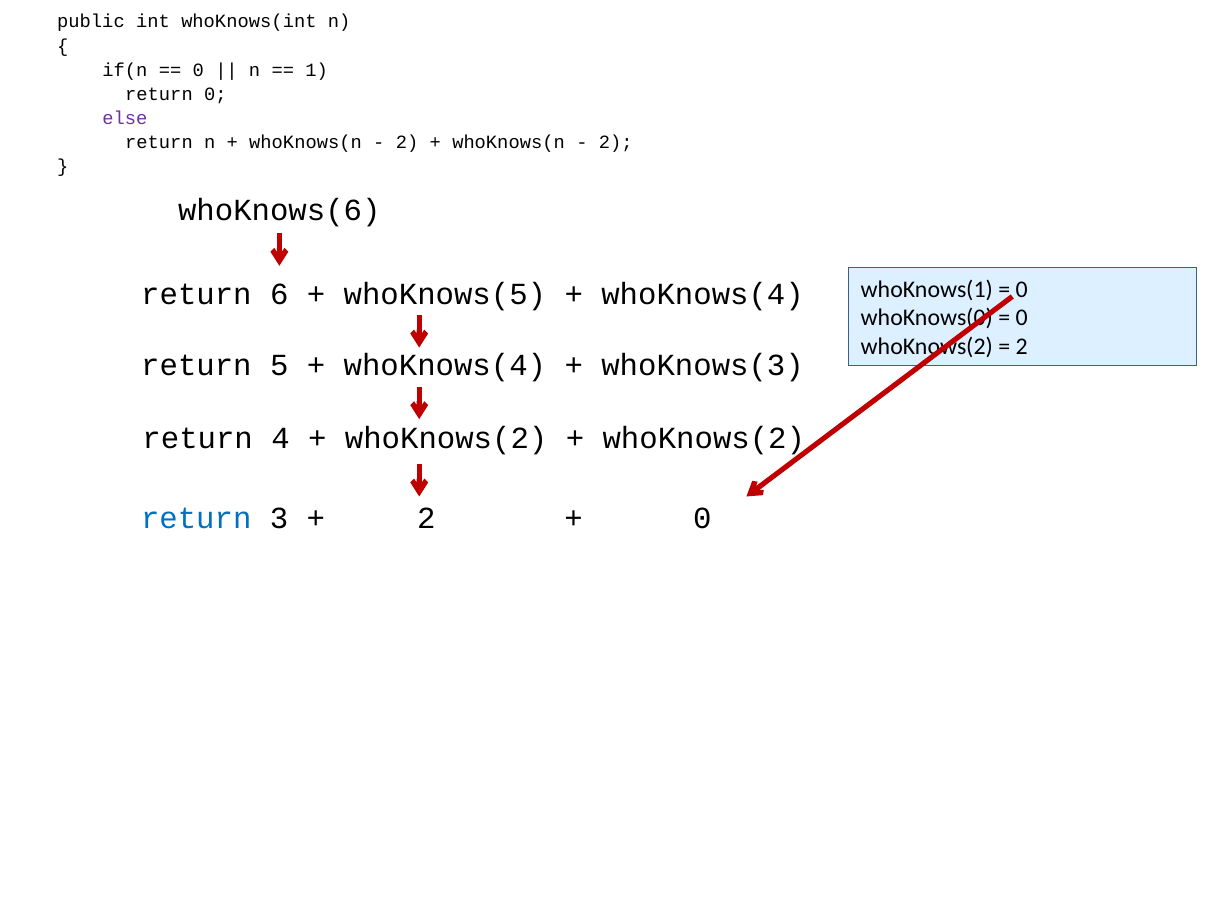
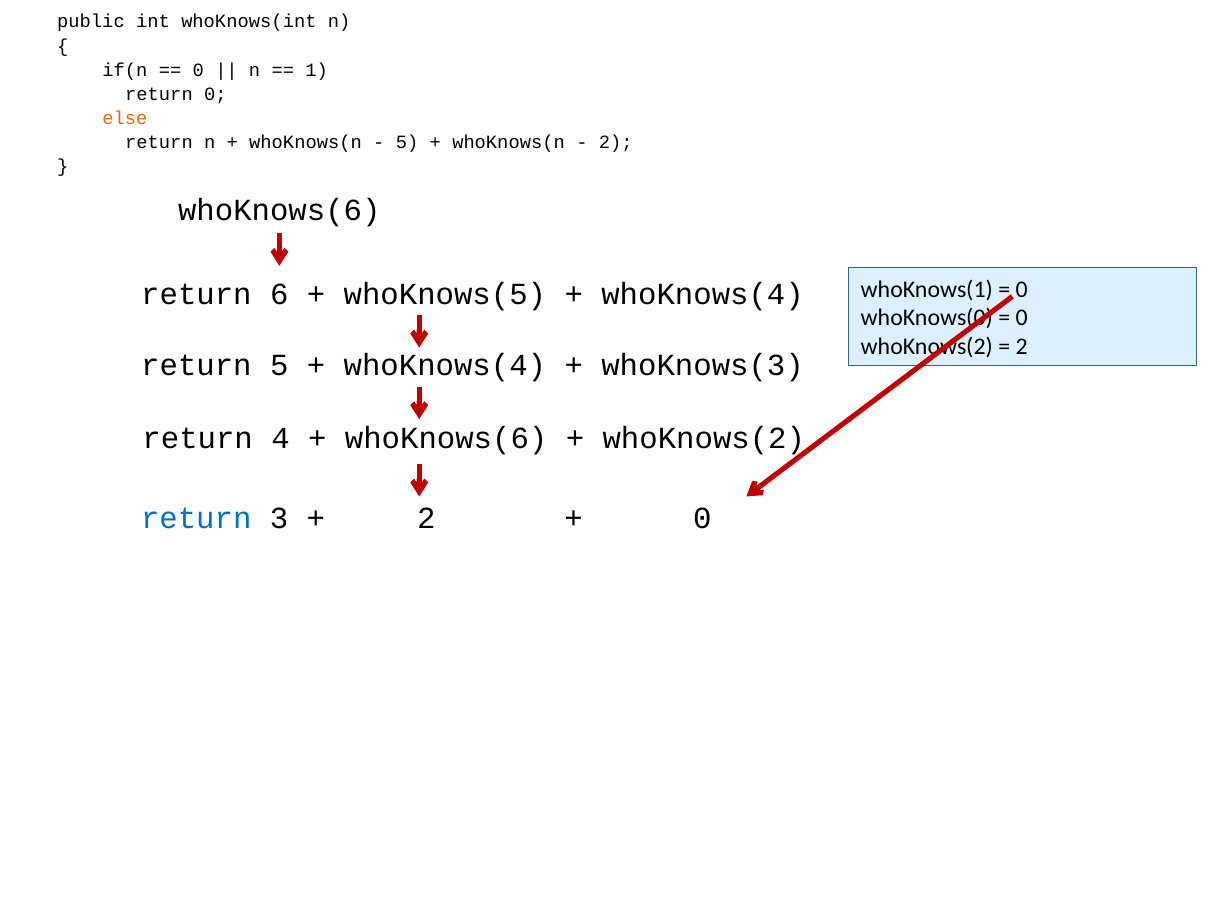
else colour: purple -> orange (125, 118)
2: 2 -> 5 (407, 143)
whoKnows(2: whoKnows(2 -> whoKnows(6 (446, 439)
